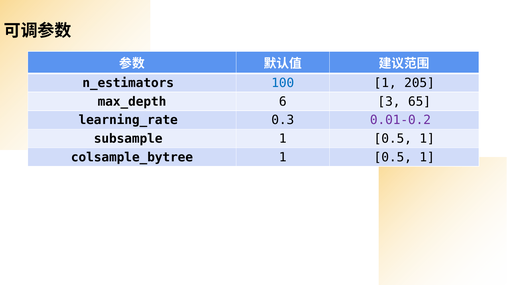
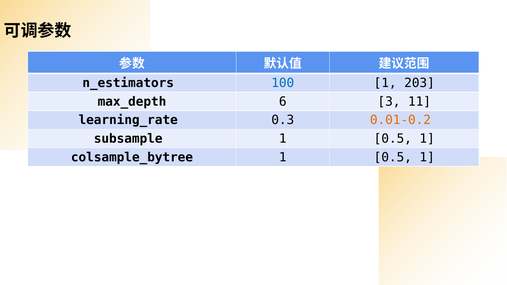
205: 205 -> 203 (419, 83)
65: 65 -> 11 (420, 102)
0.01-0.2 colour: purple -> orange (400, 120)
